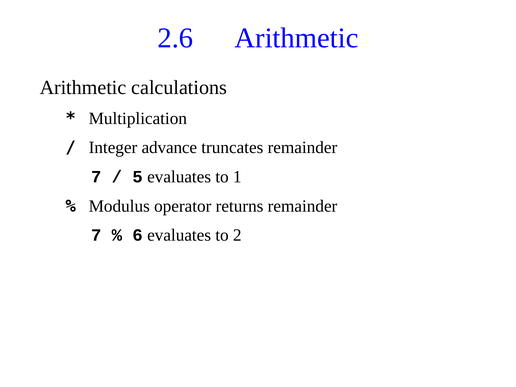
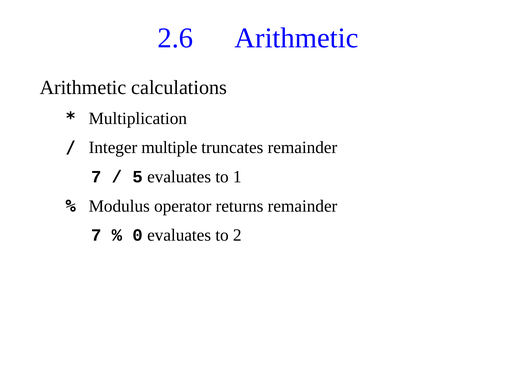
advance: advance -> multiple (169, 148)
6: 6 -> 0 (138, 235)
